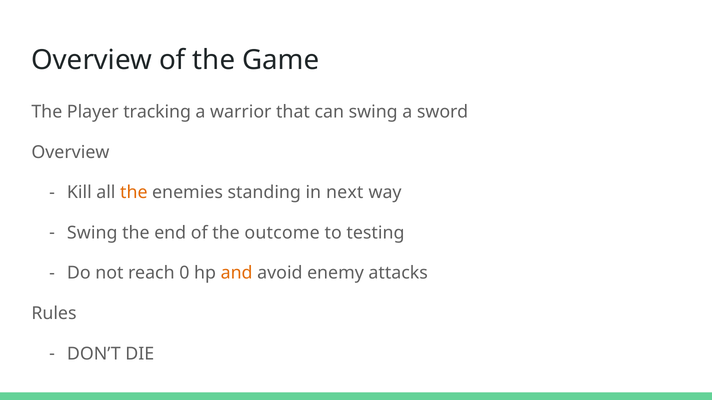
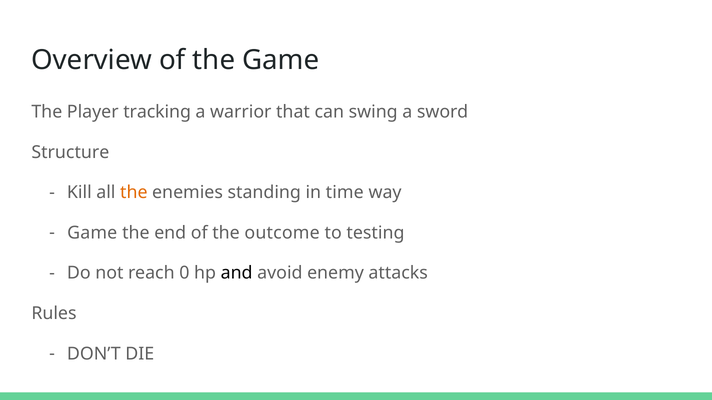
Overview: Overview -> Structure (70, 152)
next: next -> time (345, 193)
Swing: Swing -> Game (92, 233)
and colour: orange -> black (237, 273)
